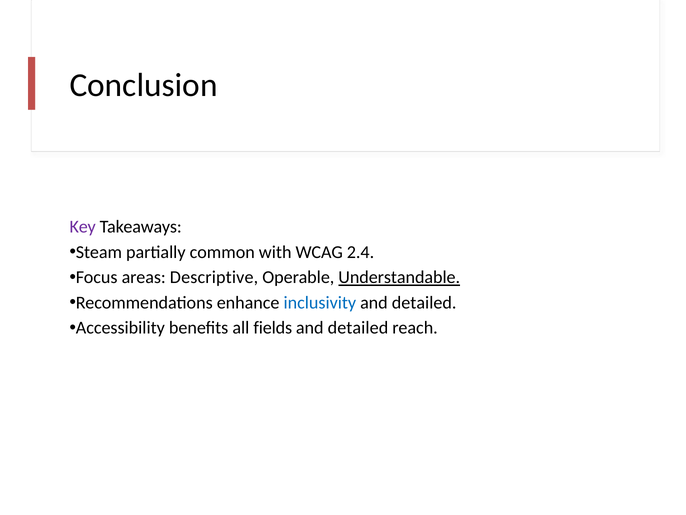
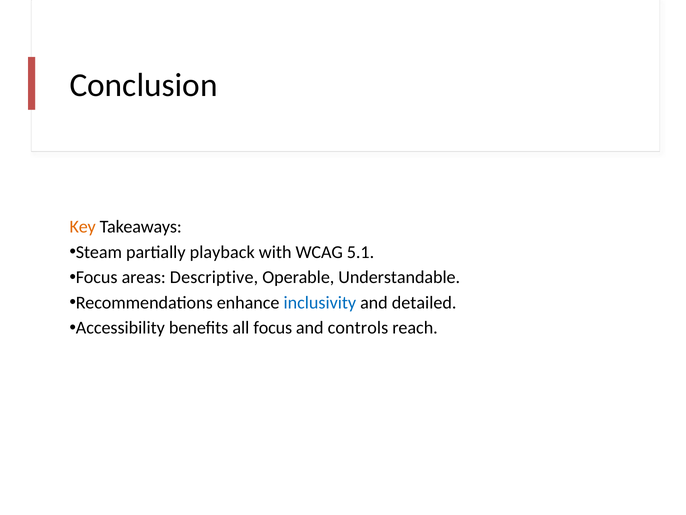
Key colour: purple -> orange (83, 227)
common: common -> playback (222, 252)
2.4: 2.4 -> 5.1 (360, 252)
Understandable underline: present -> none (399, 277)
all fields: fields -> focus (273, 328)
detailed: detailed -> controls (358, 328)
